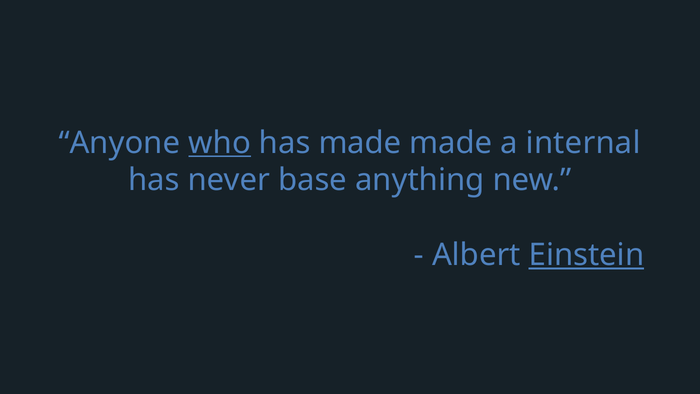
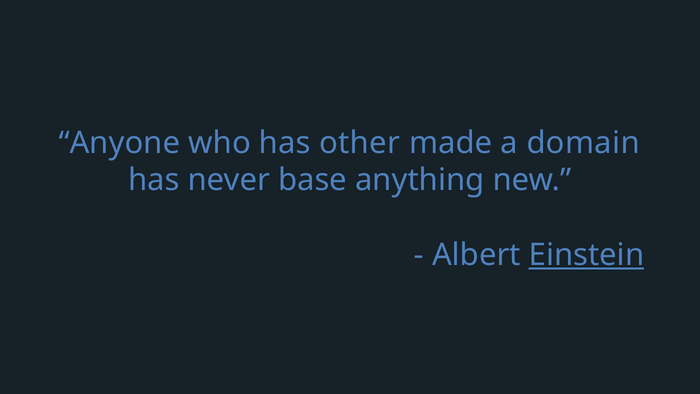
who underline: present -> none (220, 143)
has made: made -> other (360, 143)
internal: internal -> domain (583, 143)
